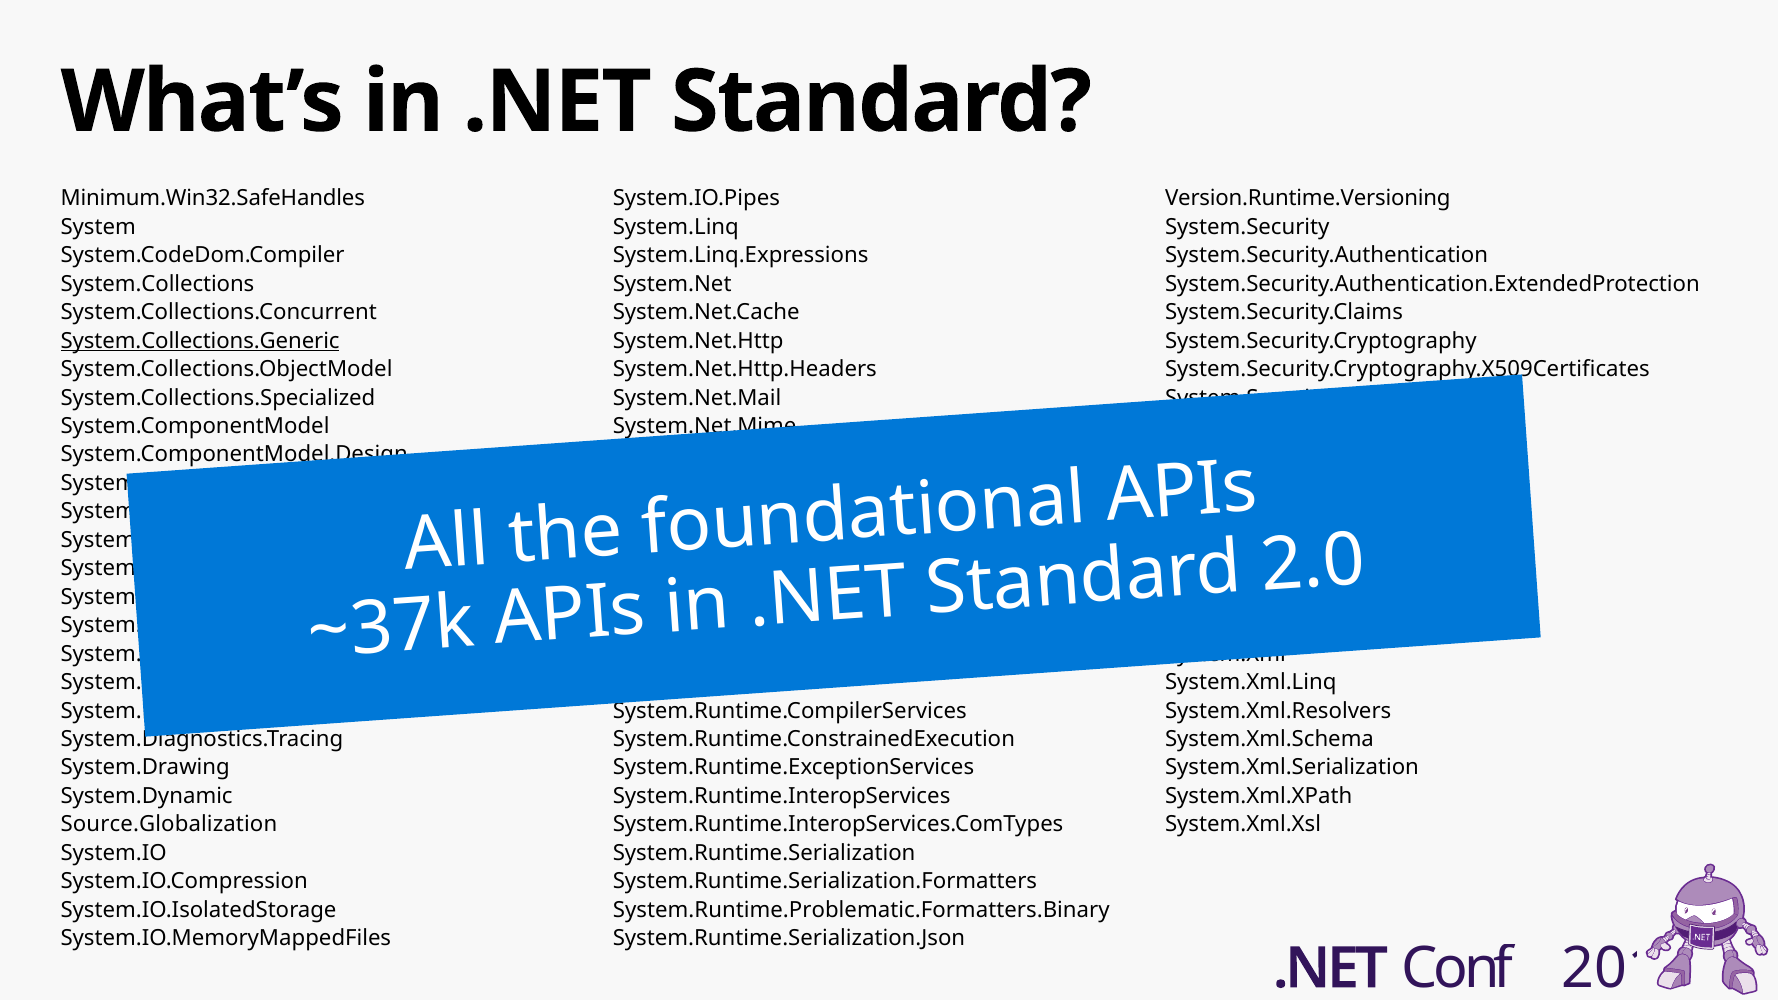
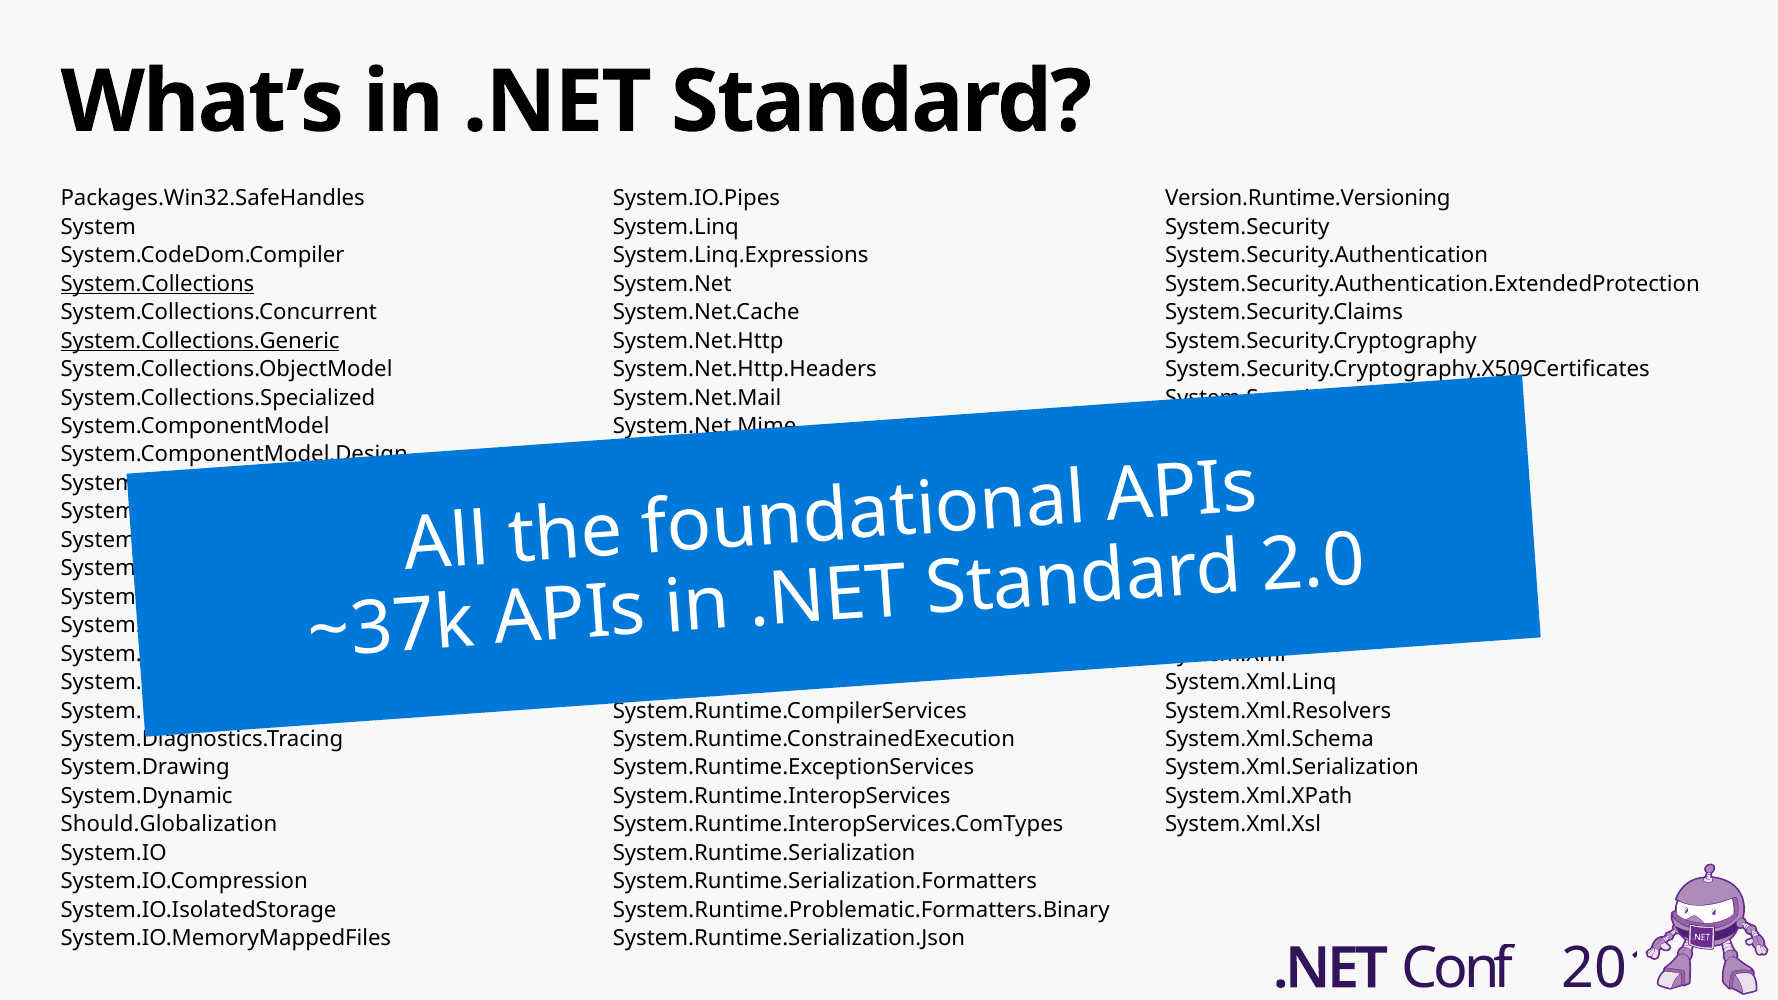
Minimum.Win32.SafeHandles: Minimum.Win32.SafeHandles -> Packages.Win32.SafeHandles (213, 199)
System.Collections underline: none -> present (157, 284)
Source.Globalization: Source.Globalization -> Should.Globalization (169, 825)
